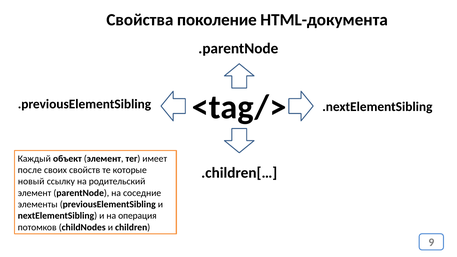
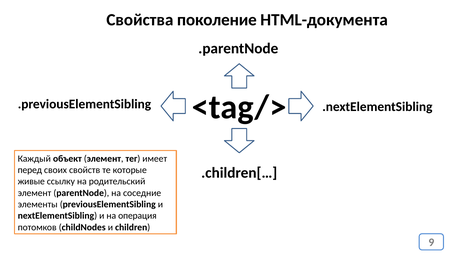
после: после -> перед (30, 170)
новый: новый -> живые (31, 182)
